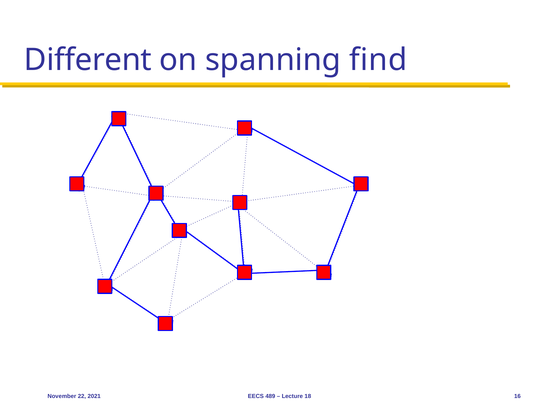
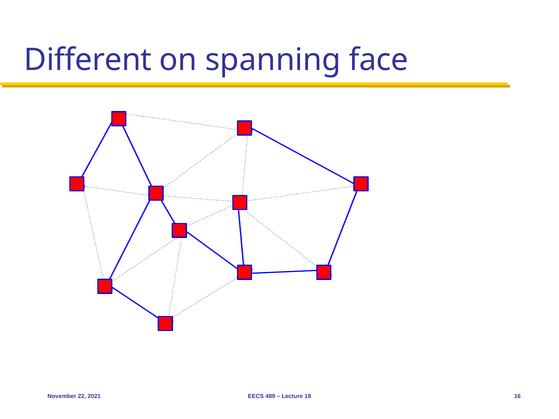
find: find -> face (379, 60)
